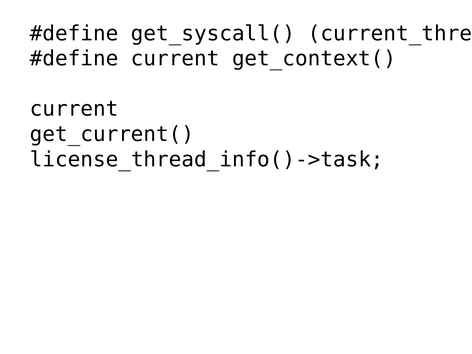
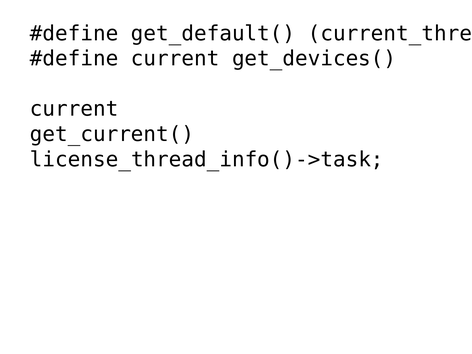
get_syscall(: get_syscall( -> get_default( (213, 34)
get_context(: get_context( -> get_devices( (314, 59)
